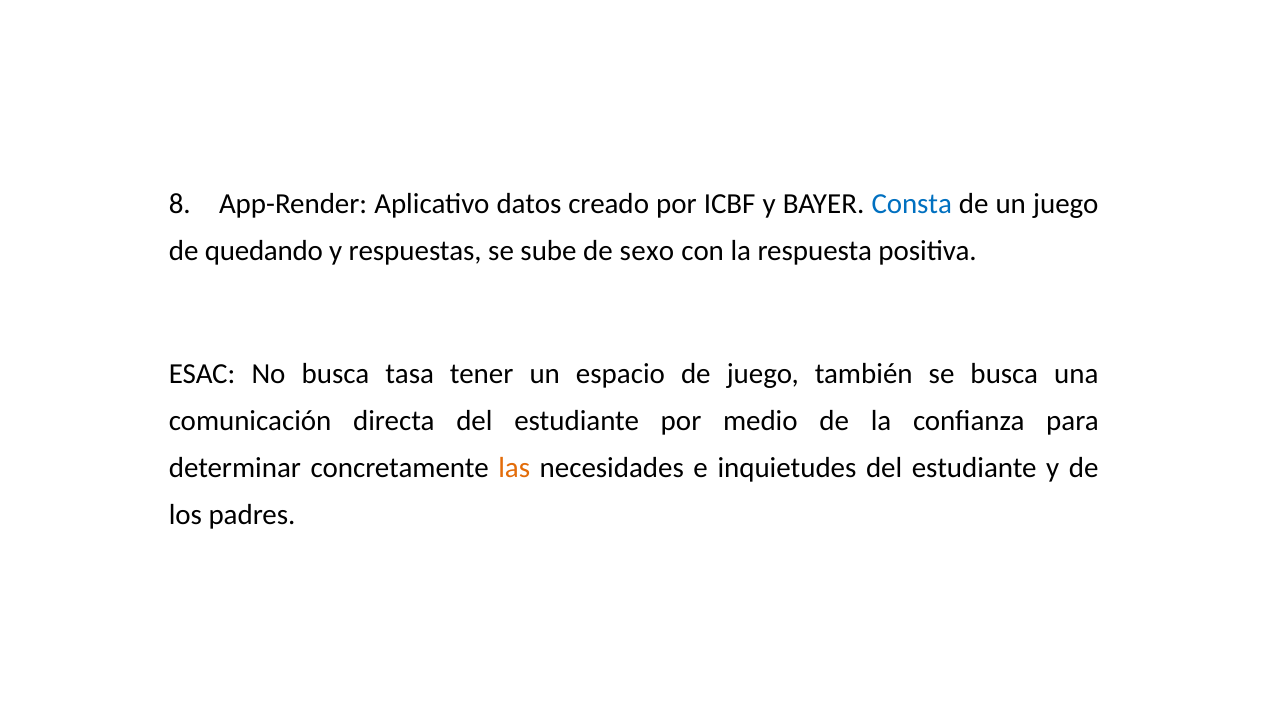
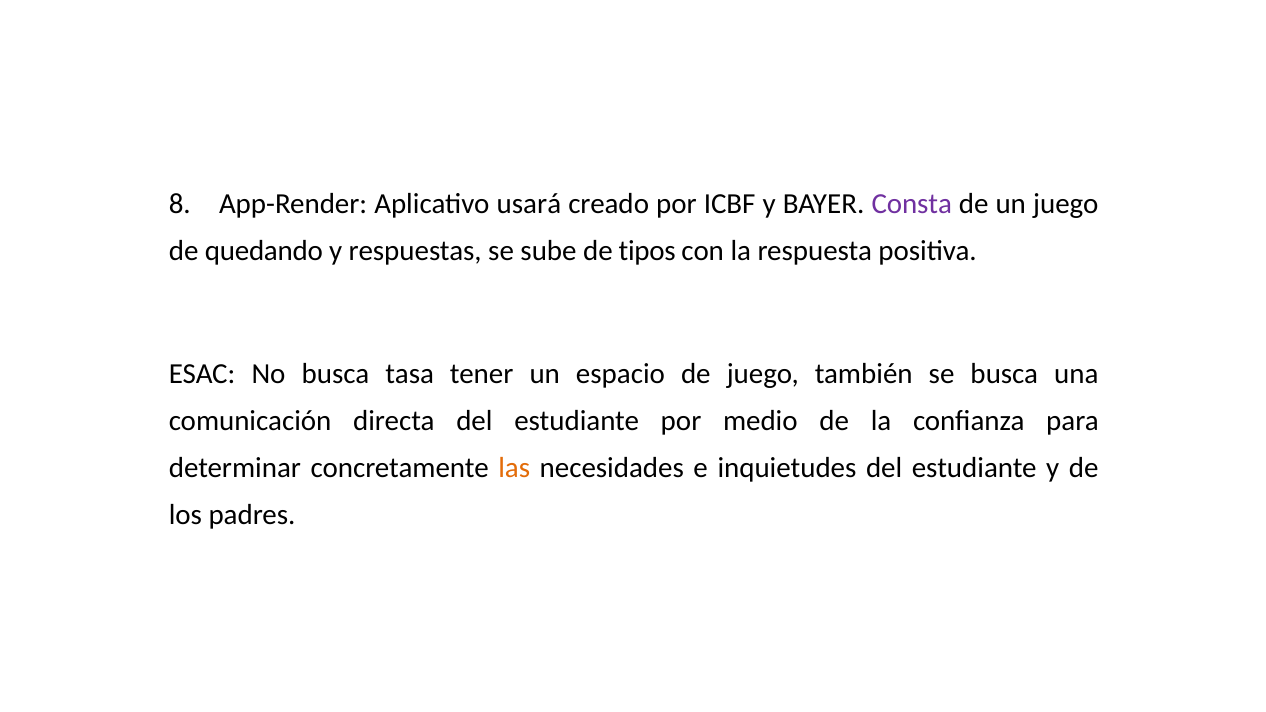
datos: datos -> usará (529, 204)
Consta colour: blue -> purple (912, 204)
sexo: sexo -> tipos (647, 251)
